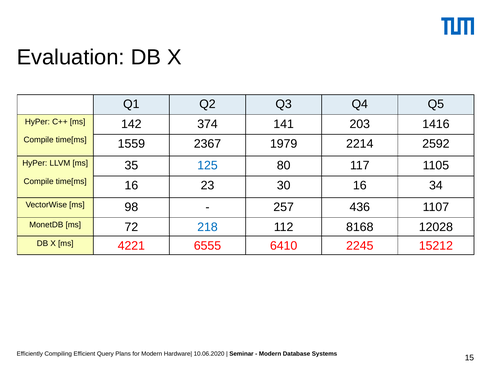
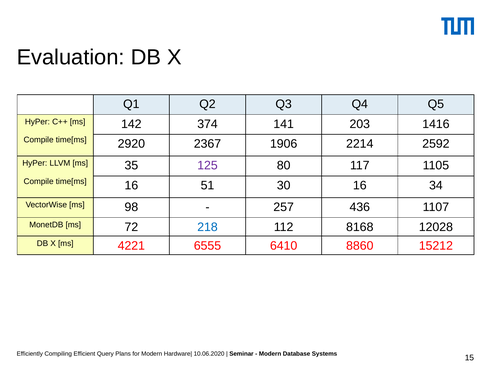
1559: 1559 -> 2920 (131, 144)
1979: 1979 -> 1906 (284, 144)
125 colour: blue -> purple (207, 166)
23: 23 -> 51 (208, 186)
2245: 2245 -> 8860 (360, 246)
